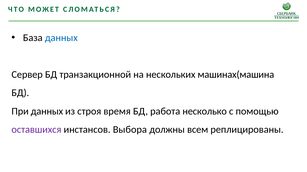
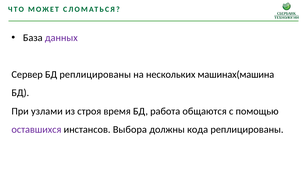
данных colour: blue -> purple (61, 38)
БД транзакционной: транзакционной -> реплицированы (95, 75)
При данных: данных -> узлами (47, 112)
несколько: несколько -> общаются (205, 112)
всем: всем -> кода (198, 130)
